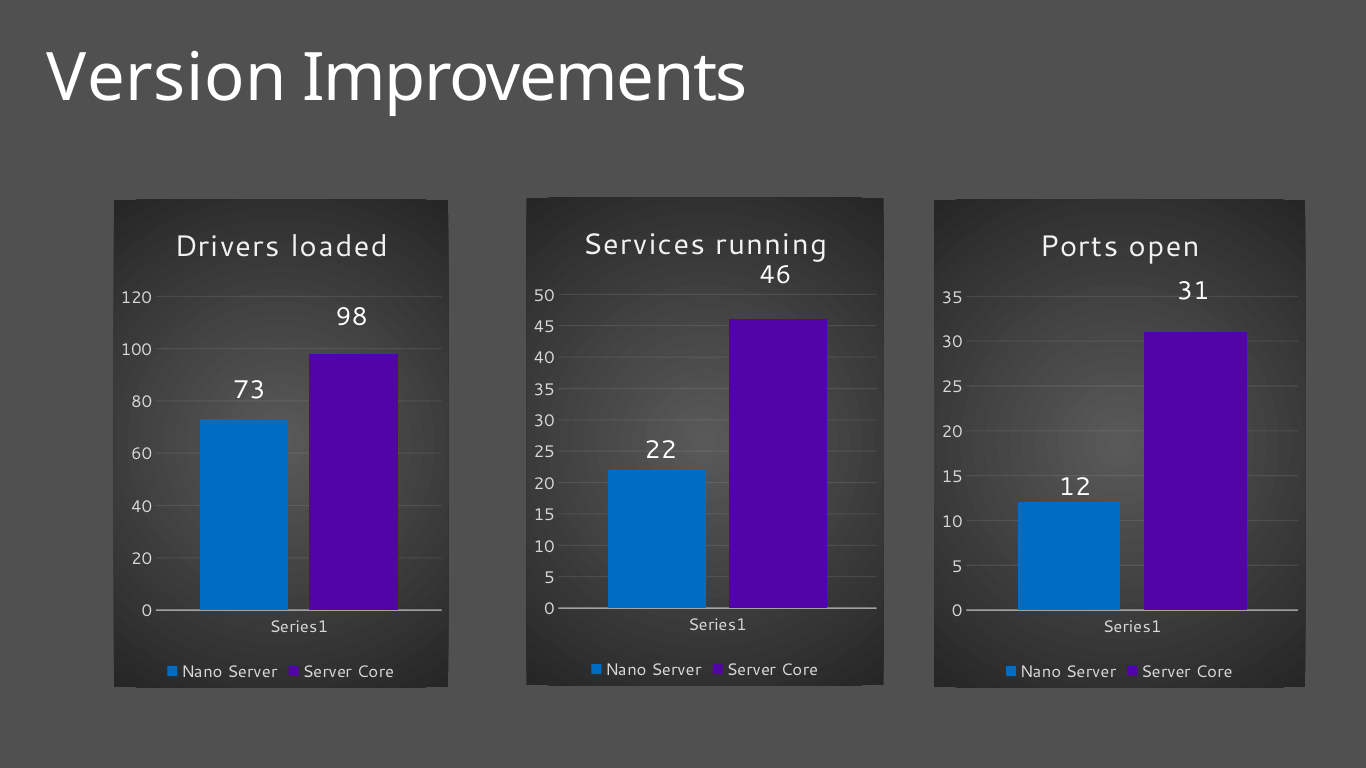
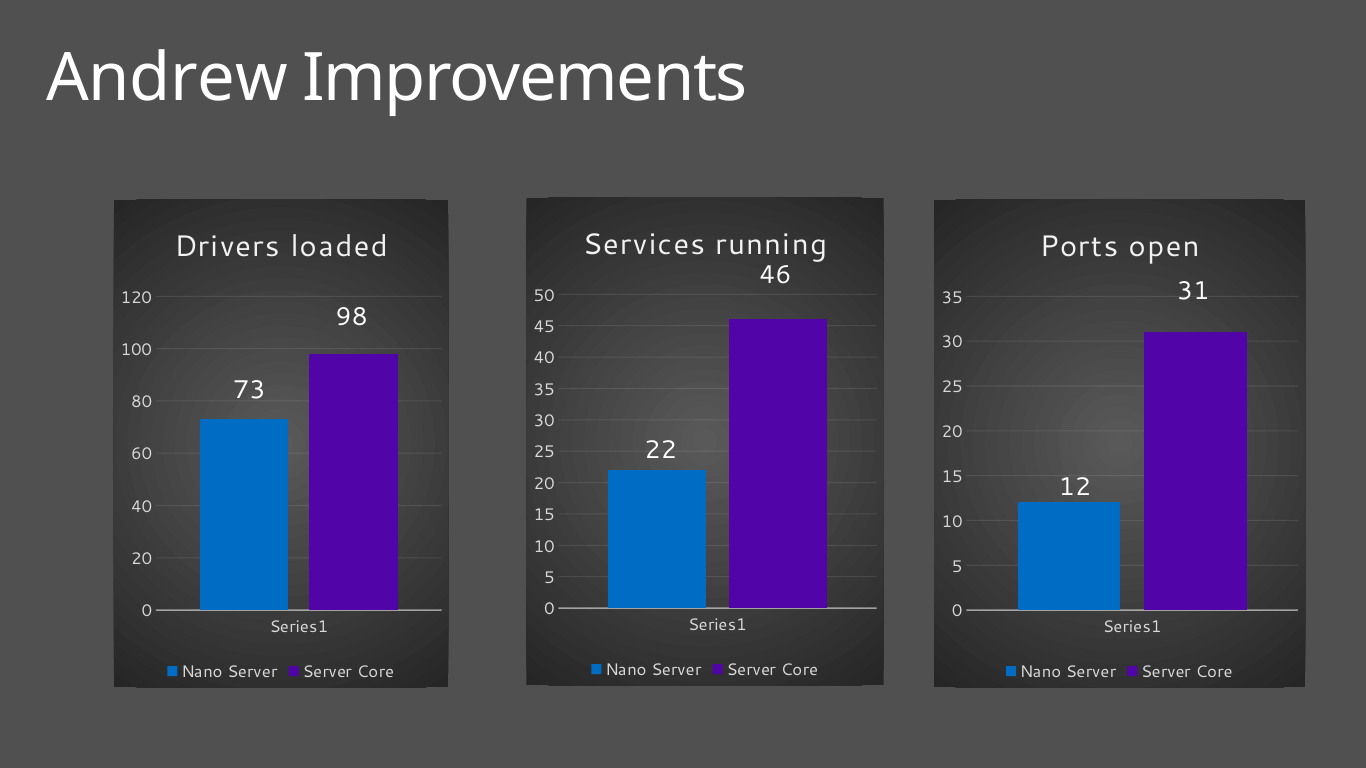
Version: Version -> Andrew (167, 78)
